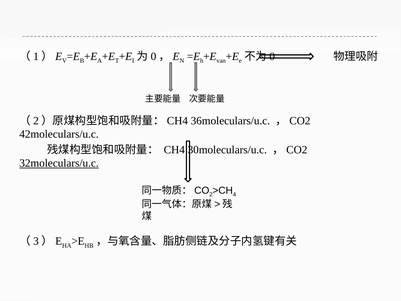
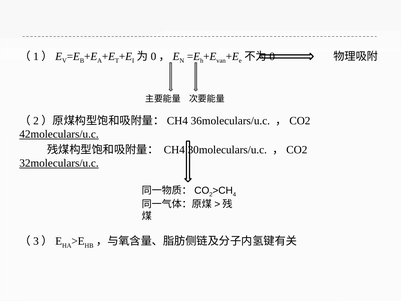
42moleculars/u.c underline: none -> present (59, 134)
